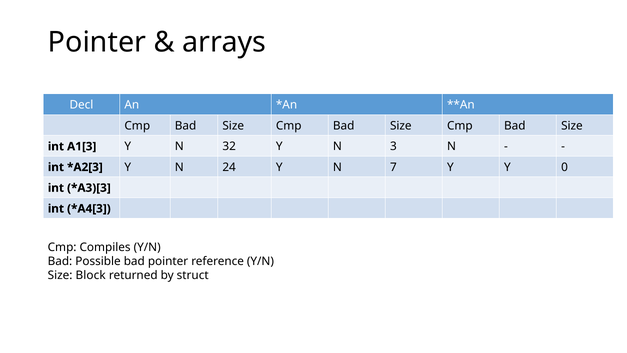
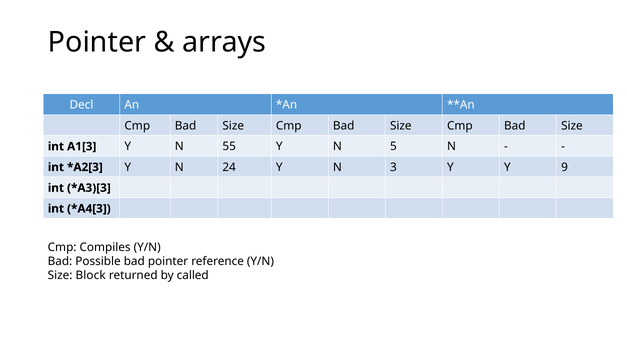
32: 32 -> 55 (229, 146)
3: 3 -> 5 (393, 146)
7: 7 -> 3 (393, 167)
0: 0 -> 9 (565, 167)
struct: struct -> called (193, 275)
